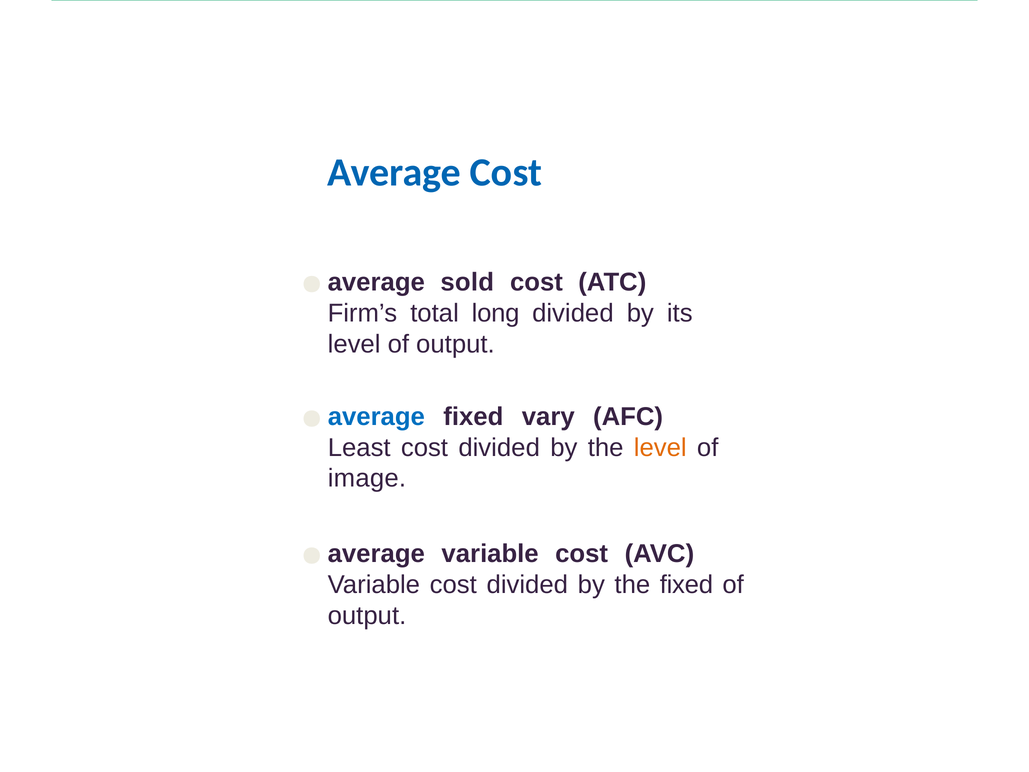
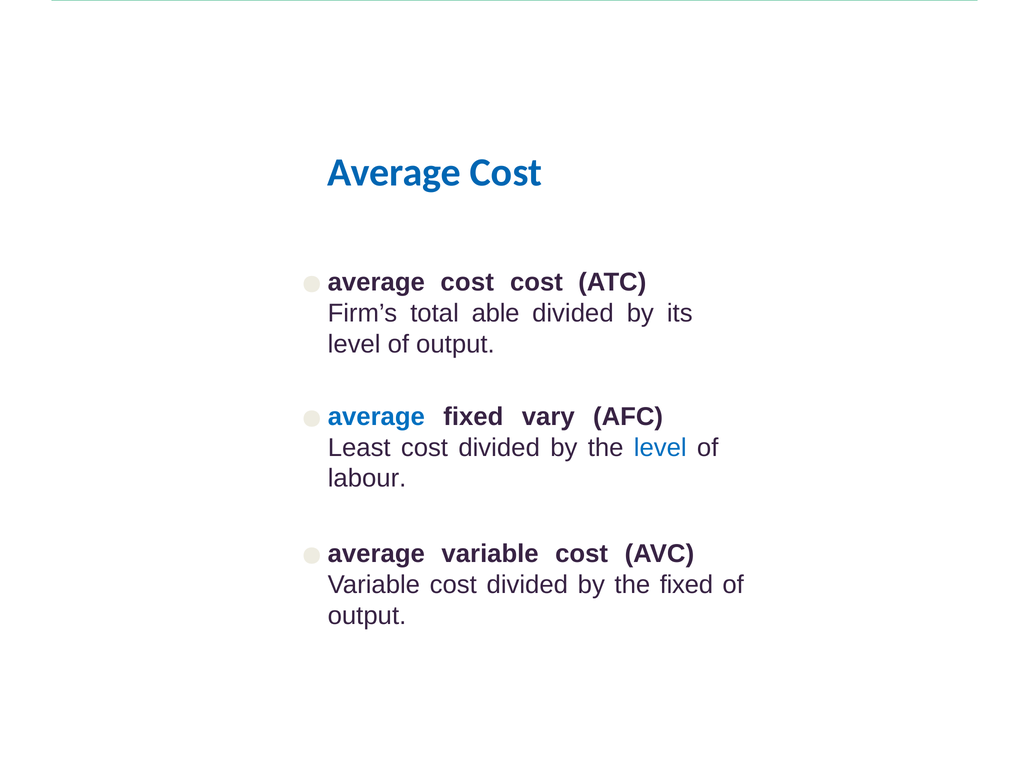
sold: sold -> cost (467, 282)
long: long -> able (496, 313)
level colour: orange -> blue (660, 447)
image: image -> labour (367, 478)
